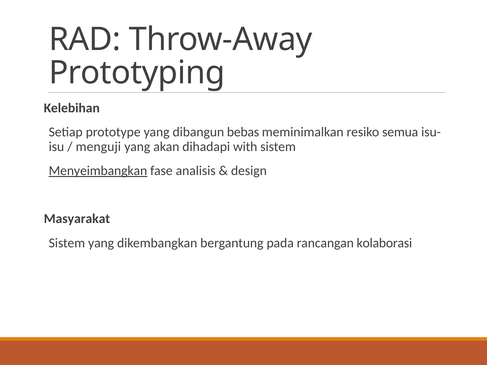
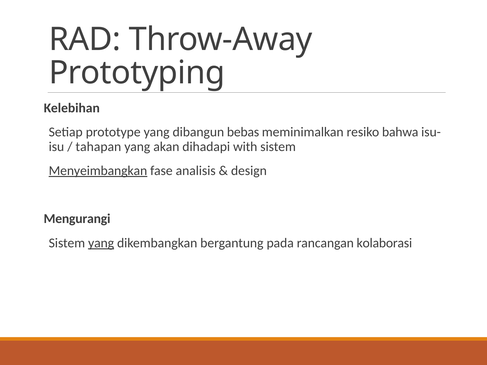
semua: semua -> bahwa (400, 132)
menguji: menguji -> tahapan (98, 147)
Masyarakat: Masyarakat -> Mengurangi (77, 219)
yang underline: none -> present (101, 243)
